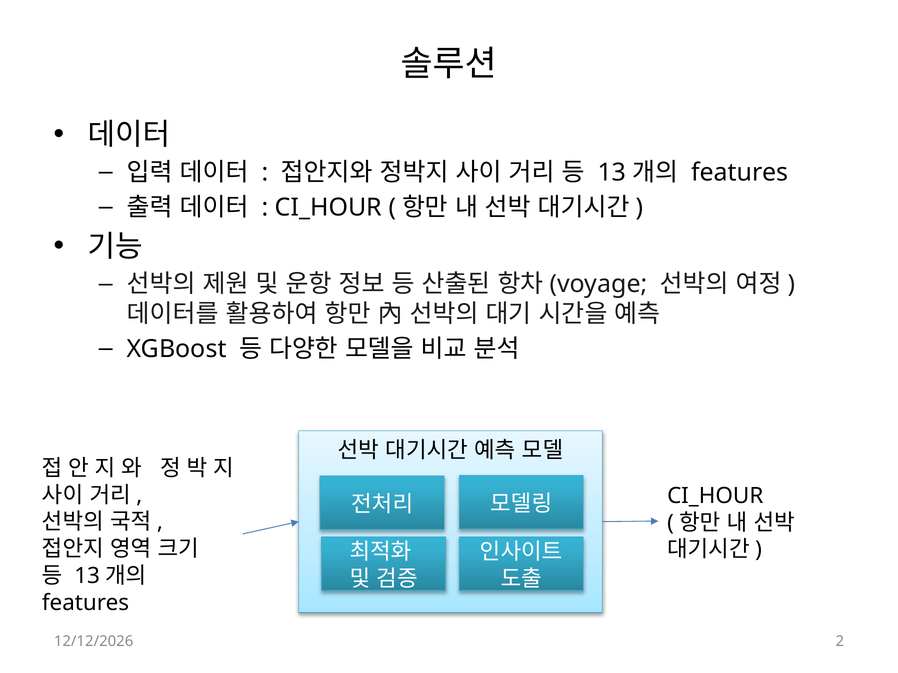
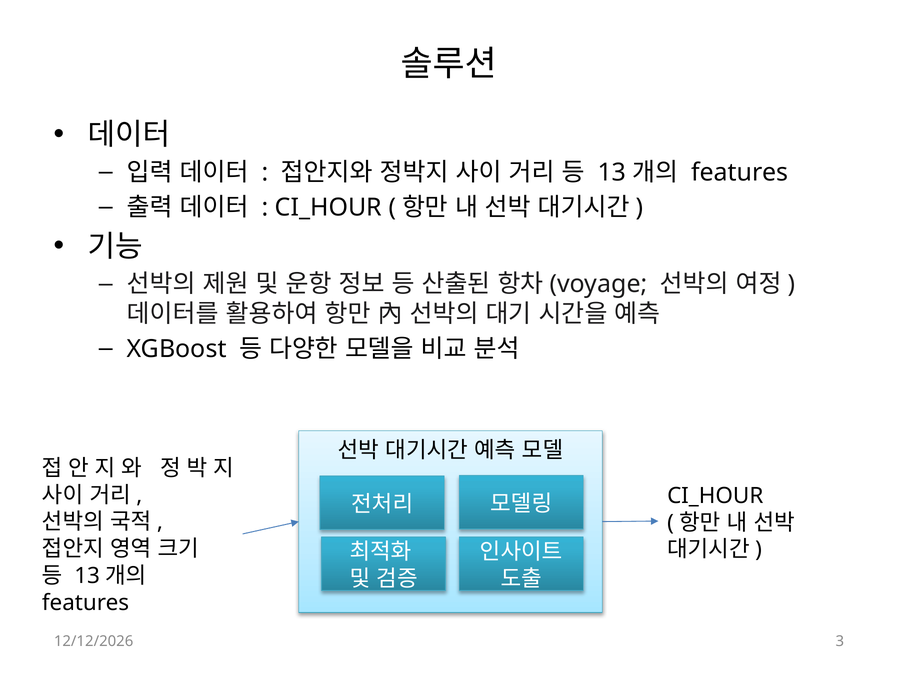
2: 2 -> 3 (840, 642)
